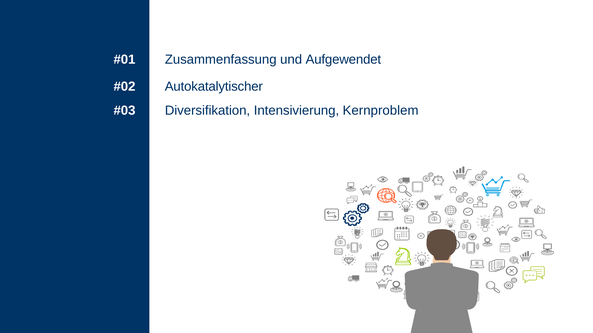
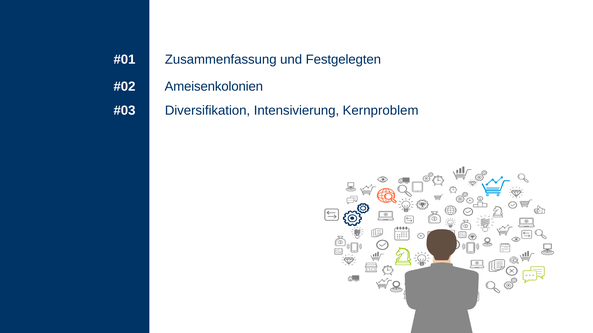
Aufgewendet: Aufgewendet -> Festgelegten (343, 60)
Autokatalytischer: Autokatalytischer -> Ameisenkolonien (214, 87)
